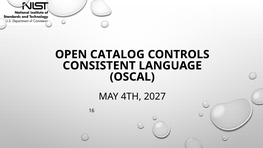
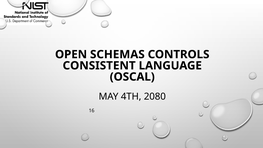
CATALOG: CATALOG -> SCHEMAS (117, 54)
2027: 2027 -> 2080 (155, 96)
